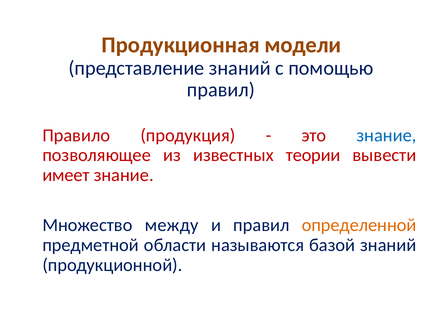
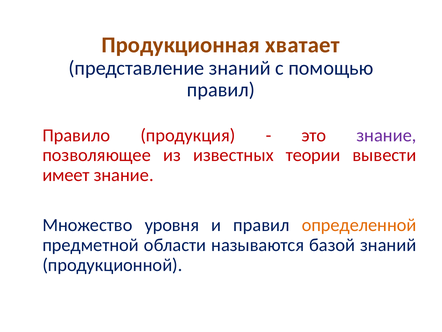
модели: модели -> хватает (303, 45)
знание colour: blue -> purple (386, 135)
между: между -> уровня (172, 225)
